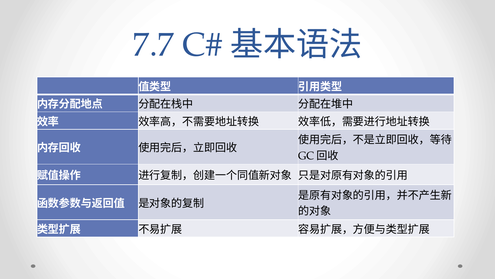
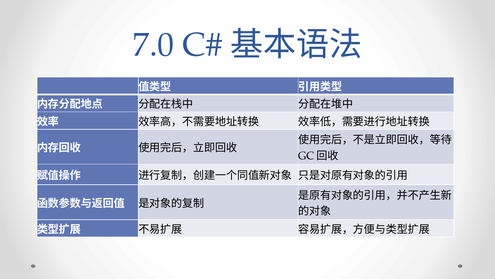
7.7: 7.7 -> 7.0 (153, 45)
